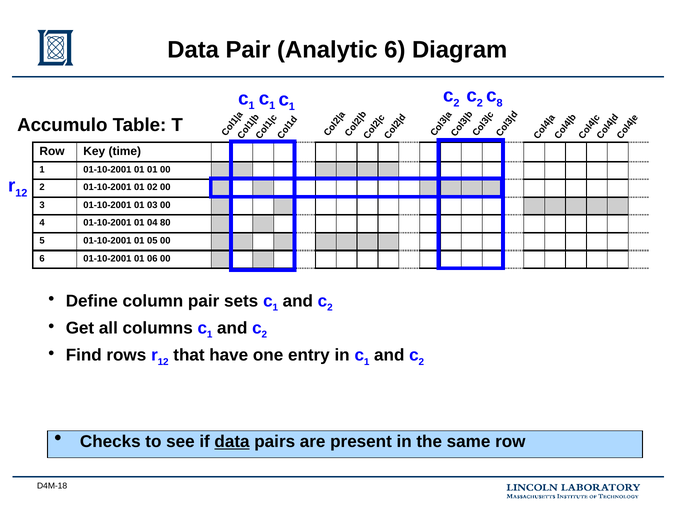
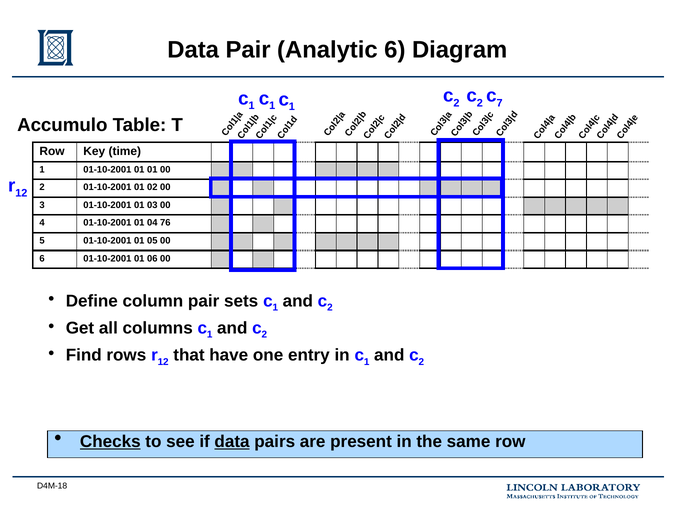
8: 8 -> 7 (500, 103)
80: 80 -> 76 (165, 223)
Checks underline: none -> present (110, 442)
